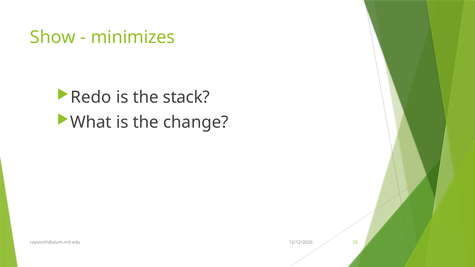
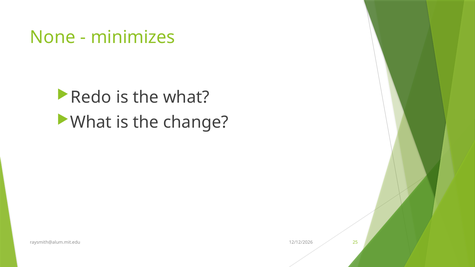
Show: Show -> None (53, 37)
the stack: stack -> what (186, 97)
